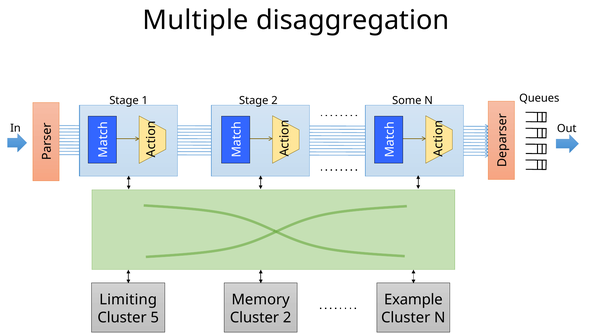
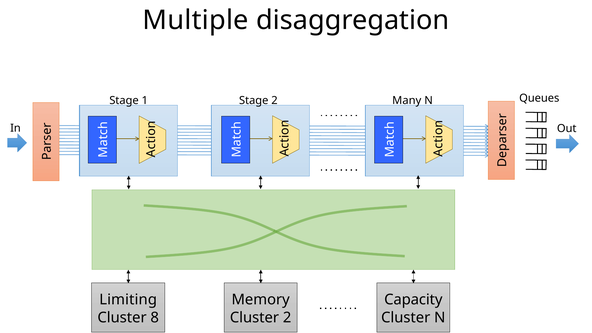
Some: Some -> Many (407, 101)
Example: Example -> Capacity (413, 300)
5: 5 -> 8 (155, 318)
